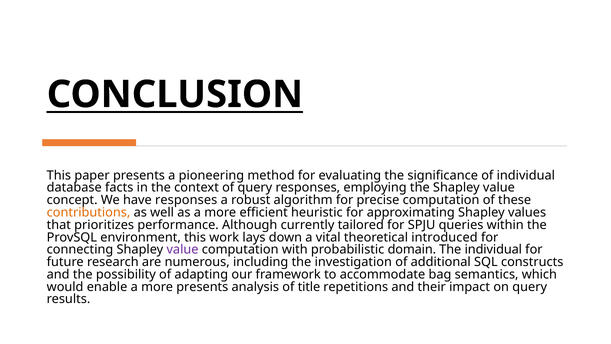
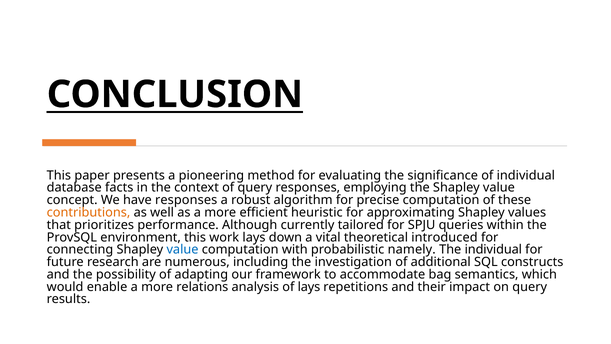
value colour: purple -> blue (182, 249)
domain: domain -> namely (412, 249)
more presents: presents -> relations (202, 287)
of title: title -> lays (309, 287)
